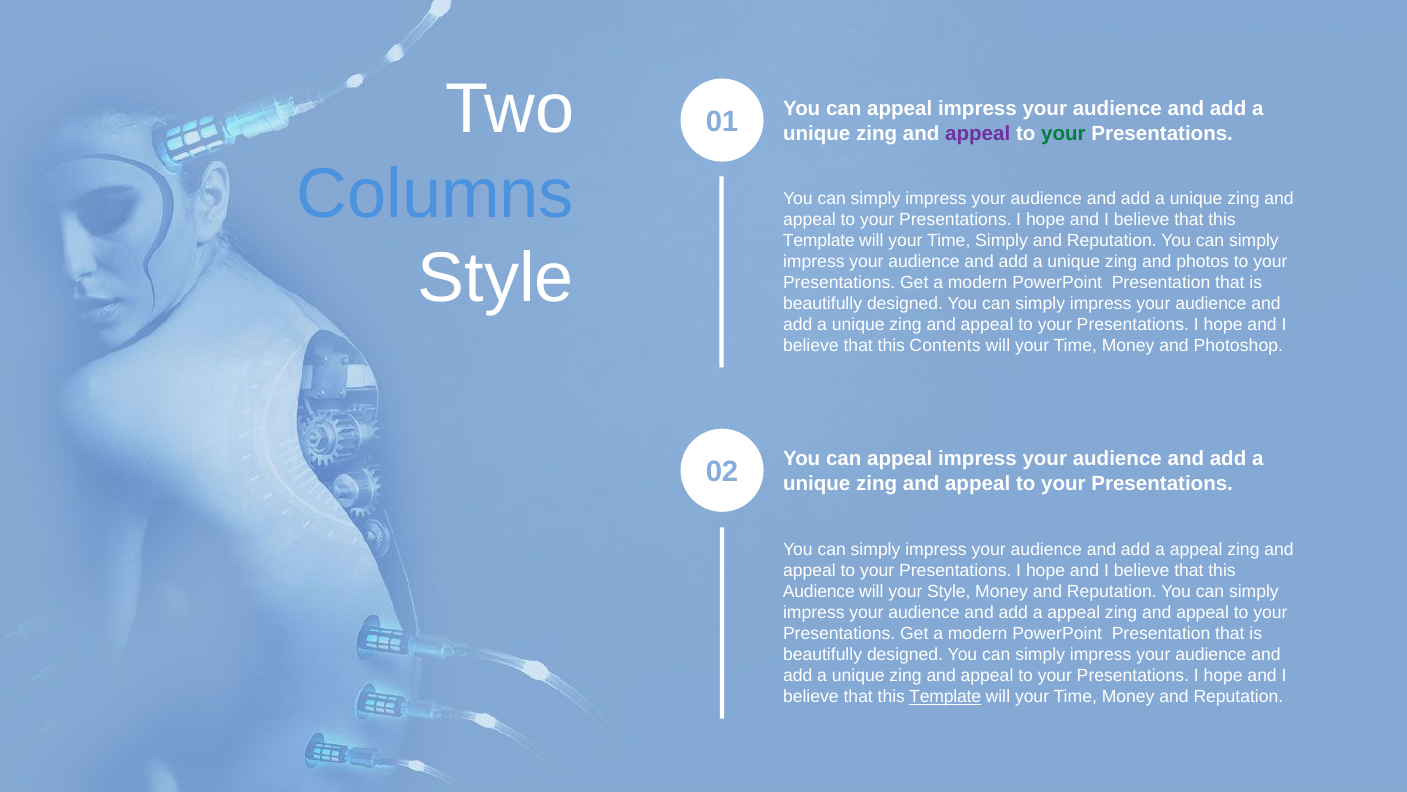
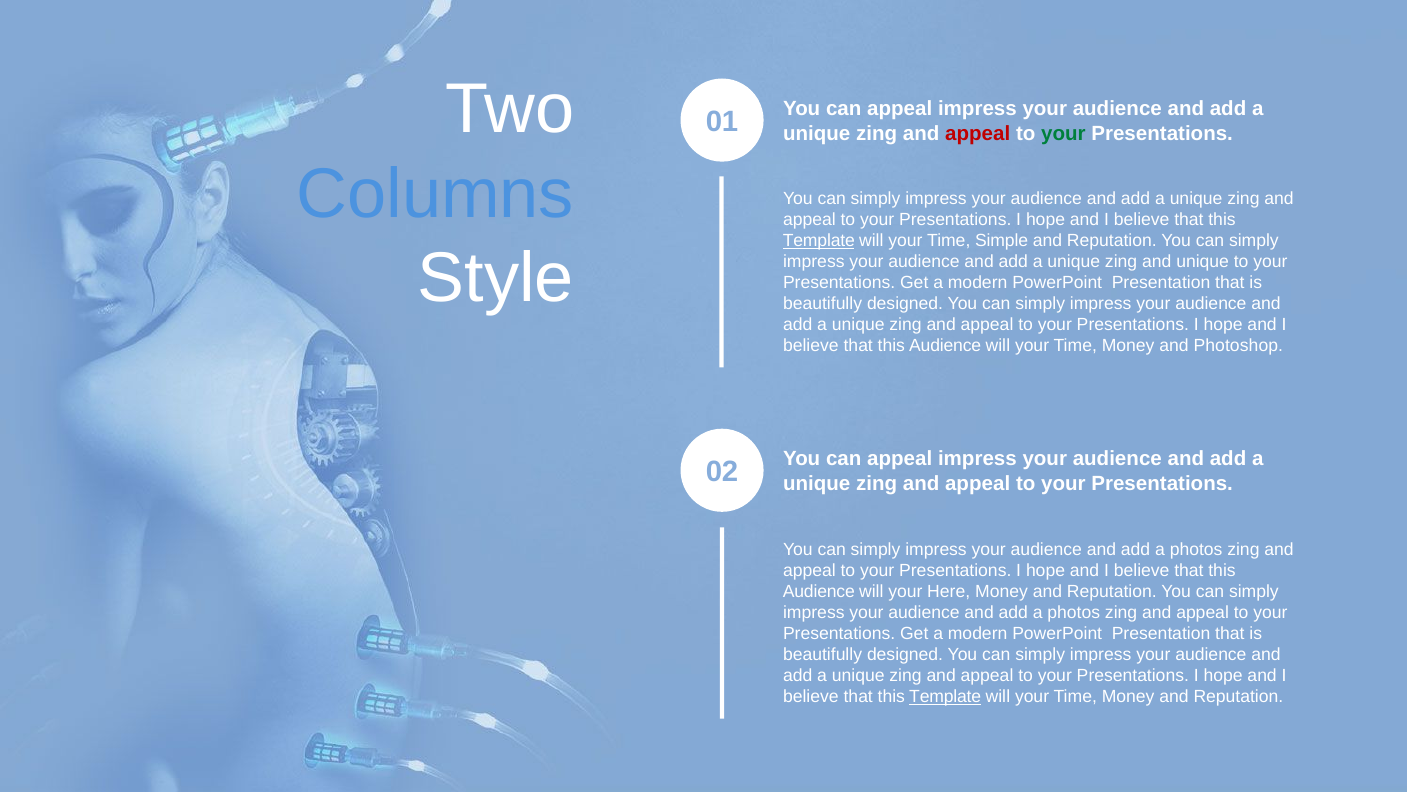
appeal colour: purple -> red (978, 133)
Template underline: none -> present (819, 240)
Time Simply: Simply -> Simple (1002, 240)
and photos: photos -> unique (1203, 261)
Contents: Contents -> Audience (945, 346)
appeal: appeal -> photos (1196, 549)
your Style: Style -> Here (949, 591)
appeal: appeal -> photos (1074, 612)
